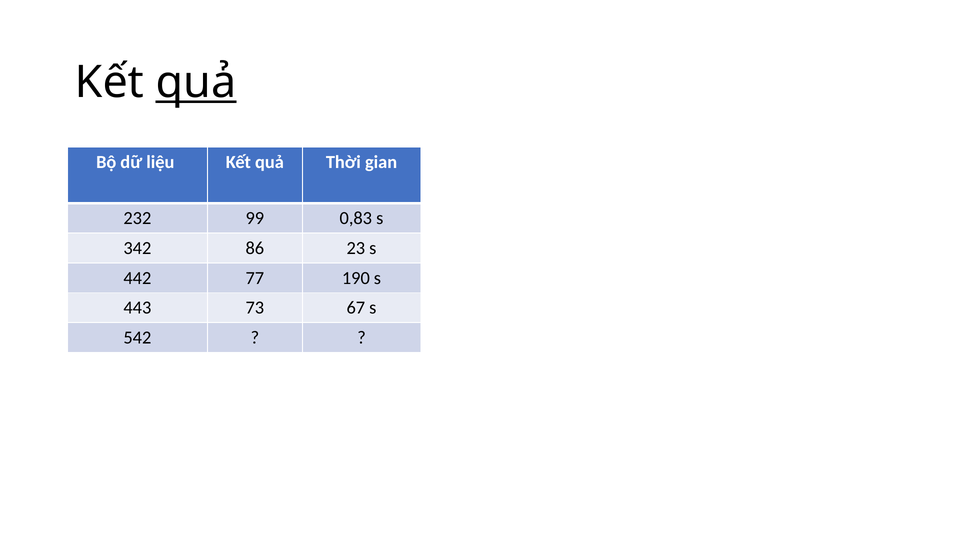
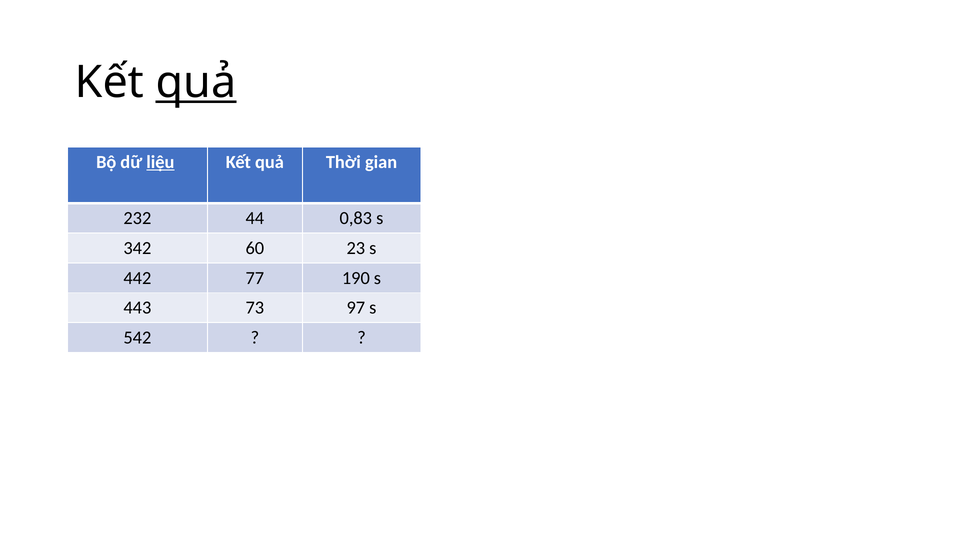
liệu underline: none -> present (160, 162)
99: 99 -> 44 (255, 218)
86: 86 -> 60 (255, 248)
67: 67 -> 97 (356, 307)
